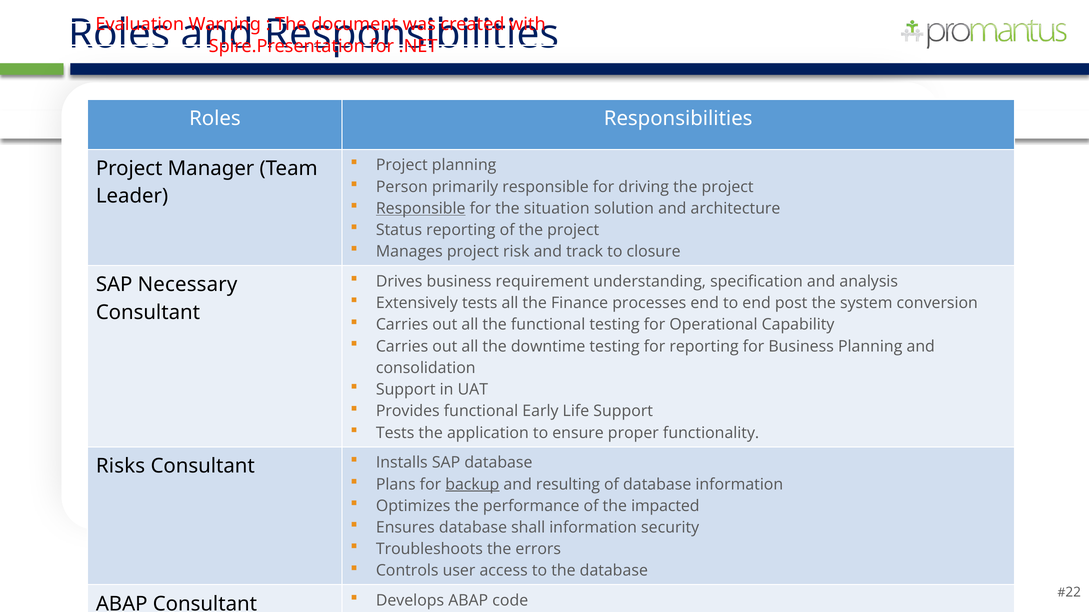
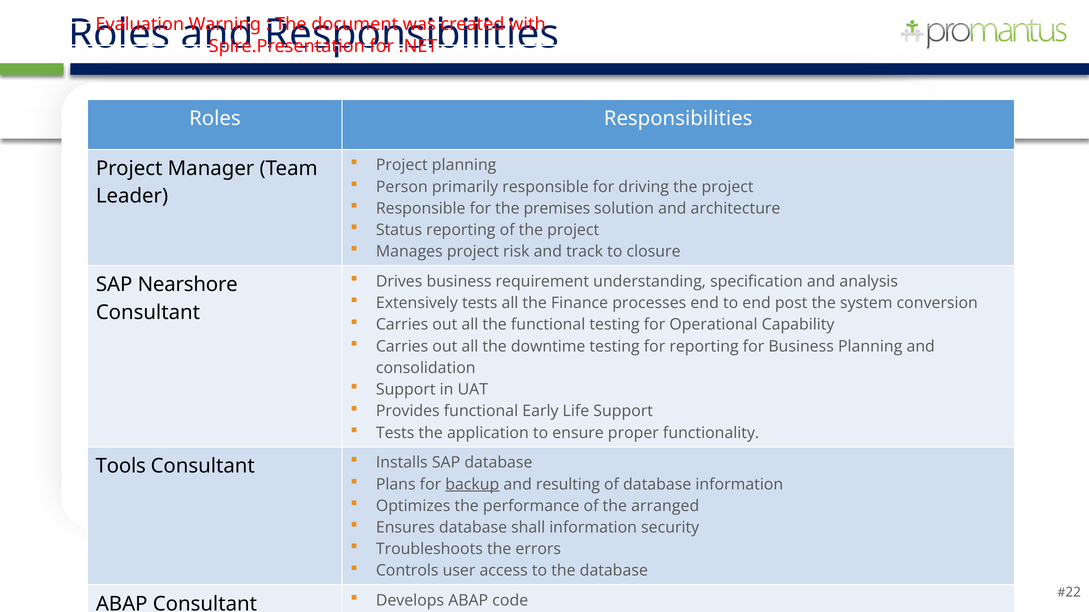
Responsible underline: present -> none (421, 209)
situation: situation -> premises (557, 209)
Necessary: Necessary -> Nearshore (188, 285)
Risks: Risks -> Tools (121, 466)
impacted: impacted -> arranged (665, 506)
